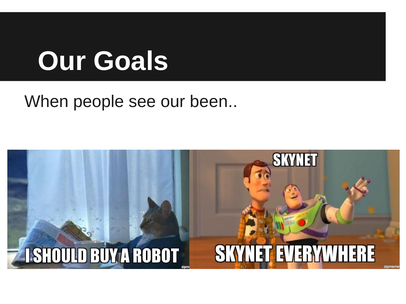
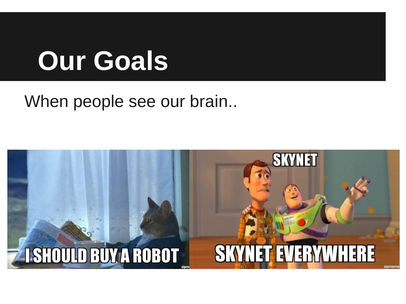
been: been -> brain (214, 102)
